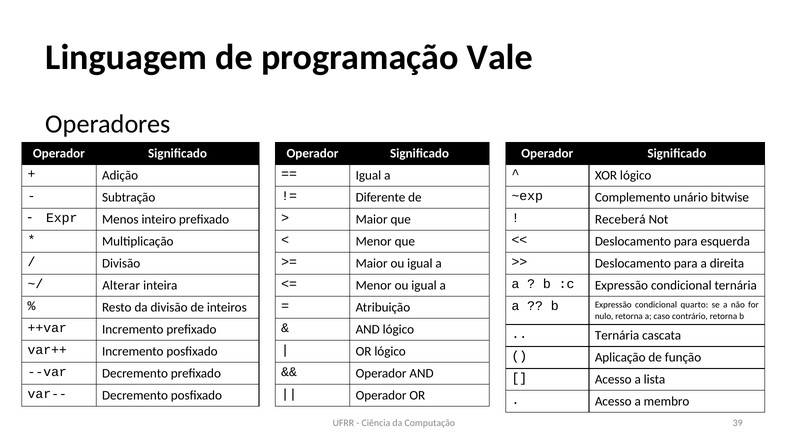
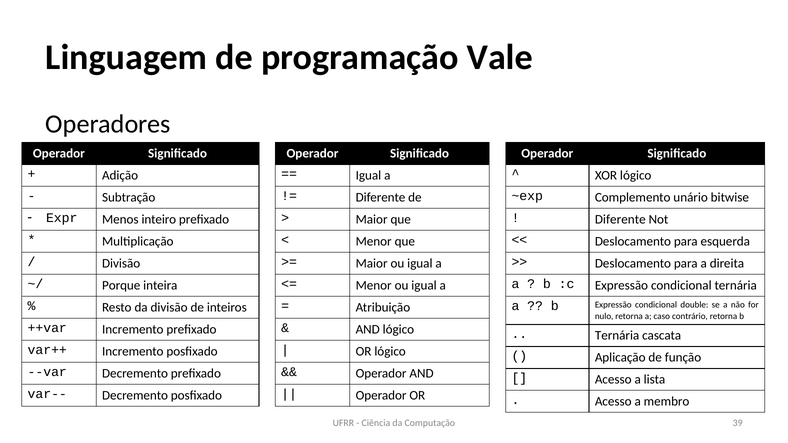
Receberá: Receberá -> Diferente (620, 220)
Alterar: Alterar -> Porque (121, 286)
quarto: quarto -> double (694, 305)
